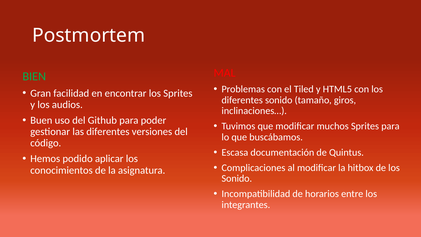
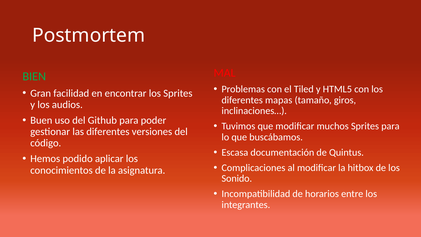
diferentes sonido: sonido -> mapas (279, 100)
